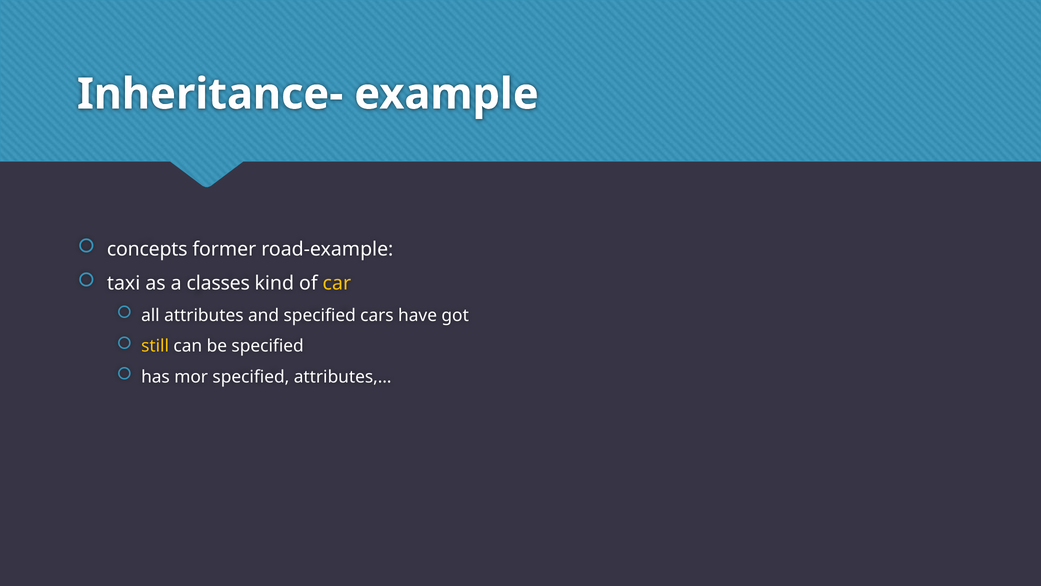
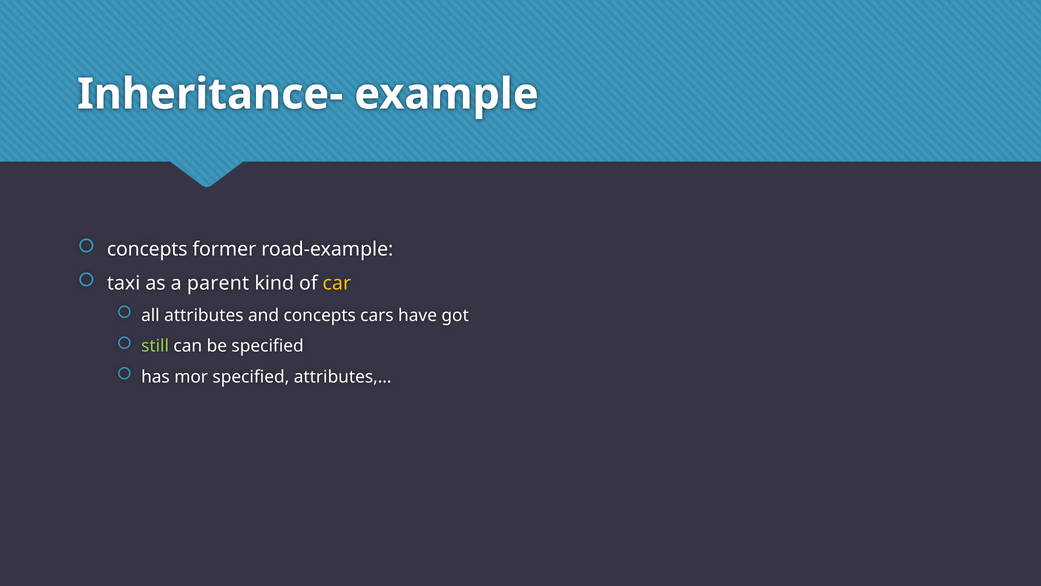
classes: classes -> parent (218, 283)
and specified: specified -> concepts (320, 315)
still colour: yellow -> light green (155, 346)
